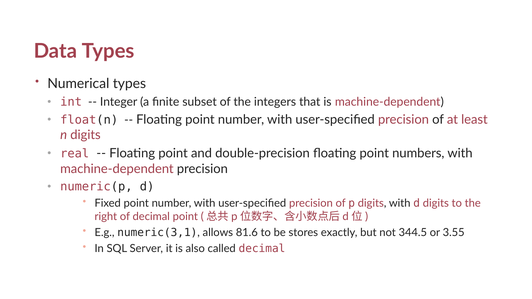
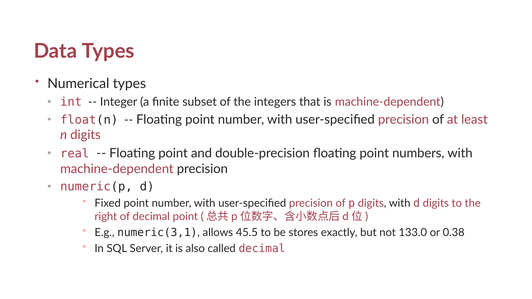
81.6: 81.6 -> 45.5 (247, 233)
344.5: 344.5 -> 133.0 (413, 233)
3.55: 3.55 -> 0.38 (454, 233)
